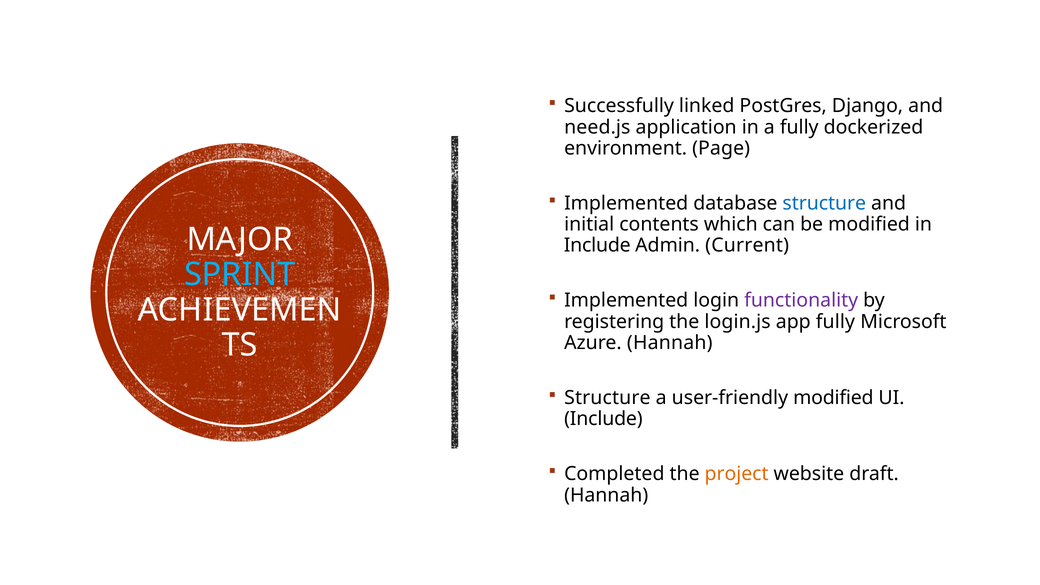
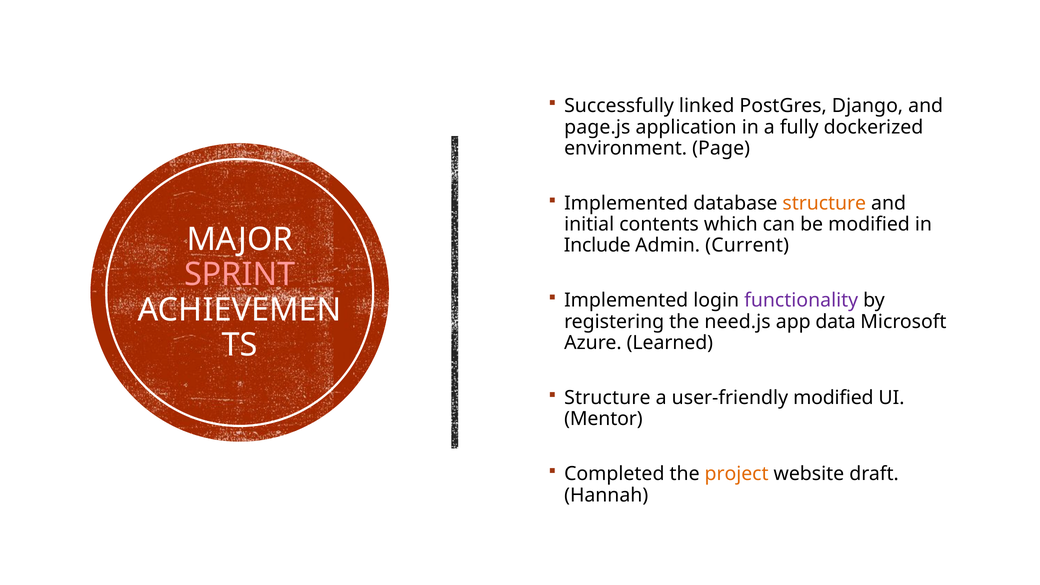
need.js: need.js -> page.js (597, 127)
structure colour: blue -> orange (824, 203)
SPRINT colour: light blue -> pink (240, 275)
login.js: login.js -> need.js (738, 322)
app fully: fully -> data (836, 322)
Azure Hannah: Hannah -> Learned (670, 343)
Include: Include -> Mentor (603, 419)
